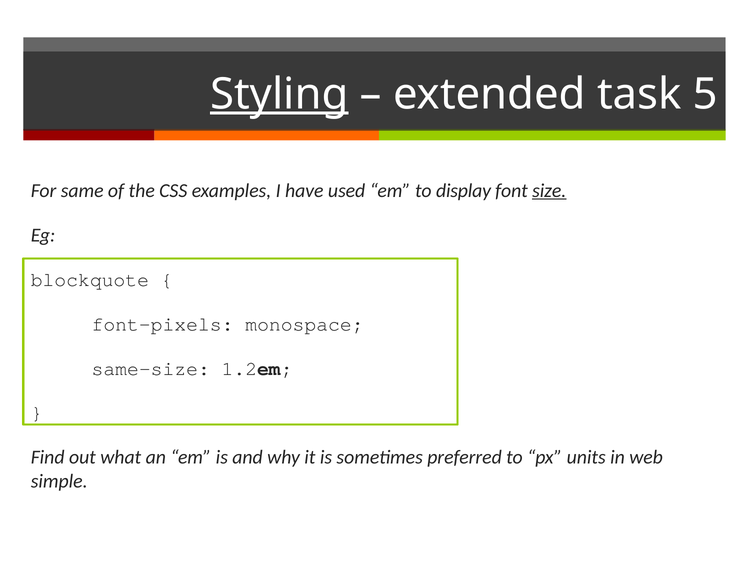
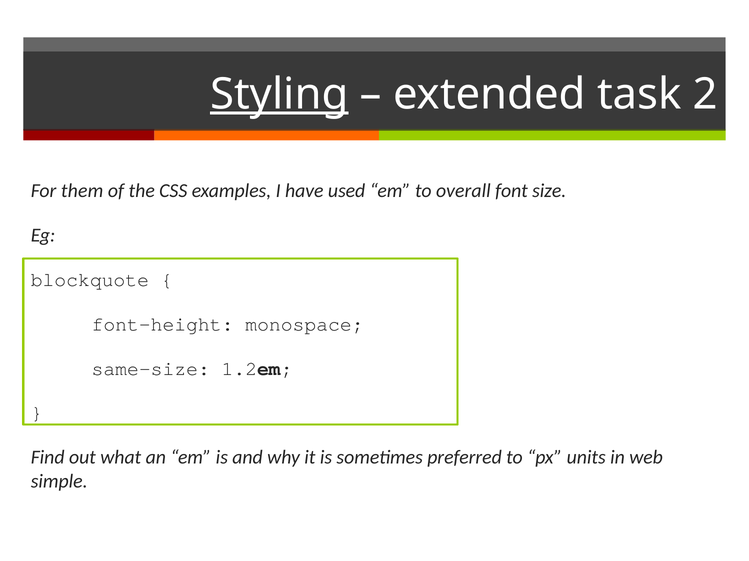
5: 5 -> 2 (705, 94)
same: same -> them (82, 191)
display: display -> overall (463, 191)
size underline: present -> none (549, 191)
font-pixels: font-pixels -> font-height (163, 324)
